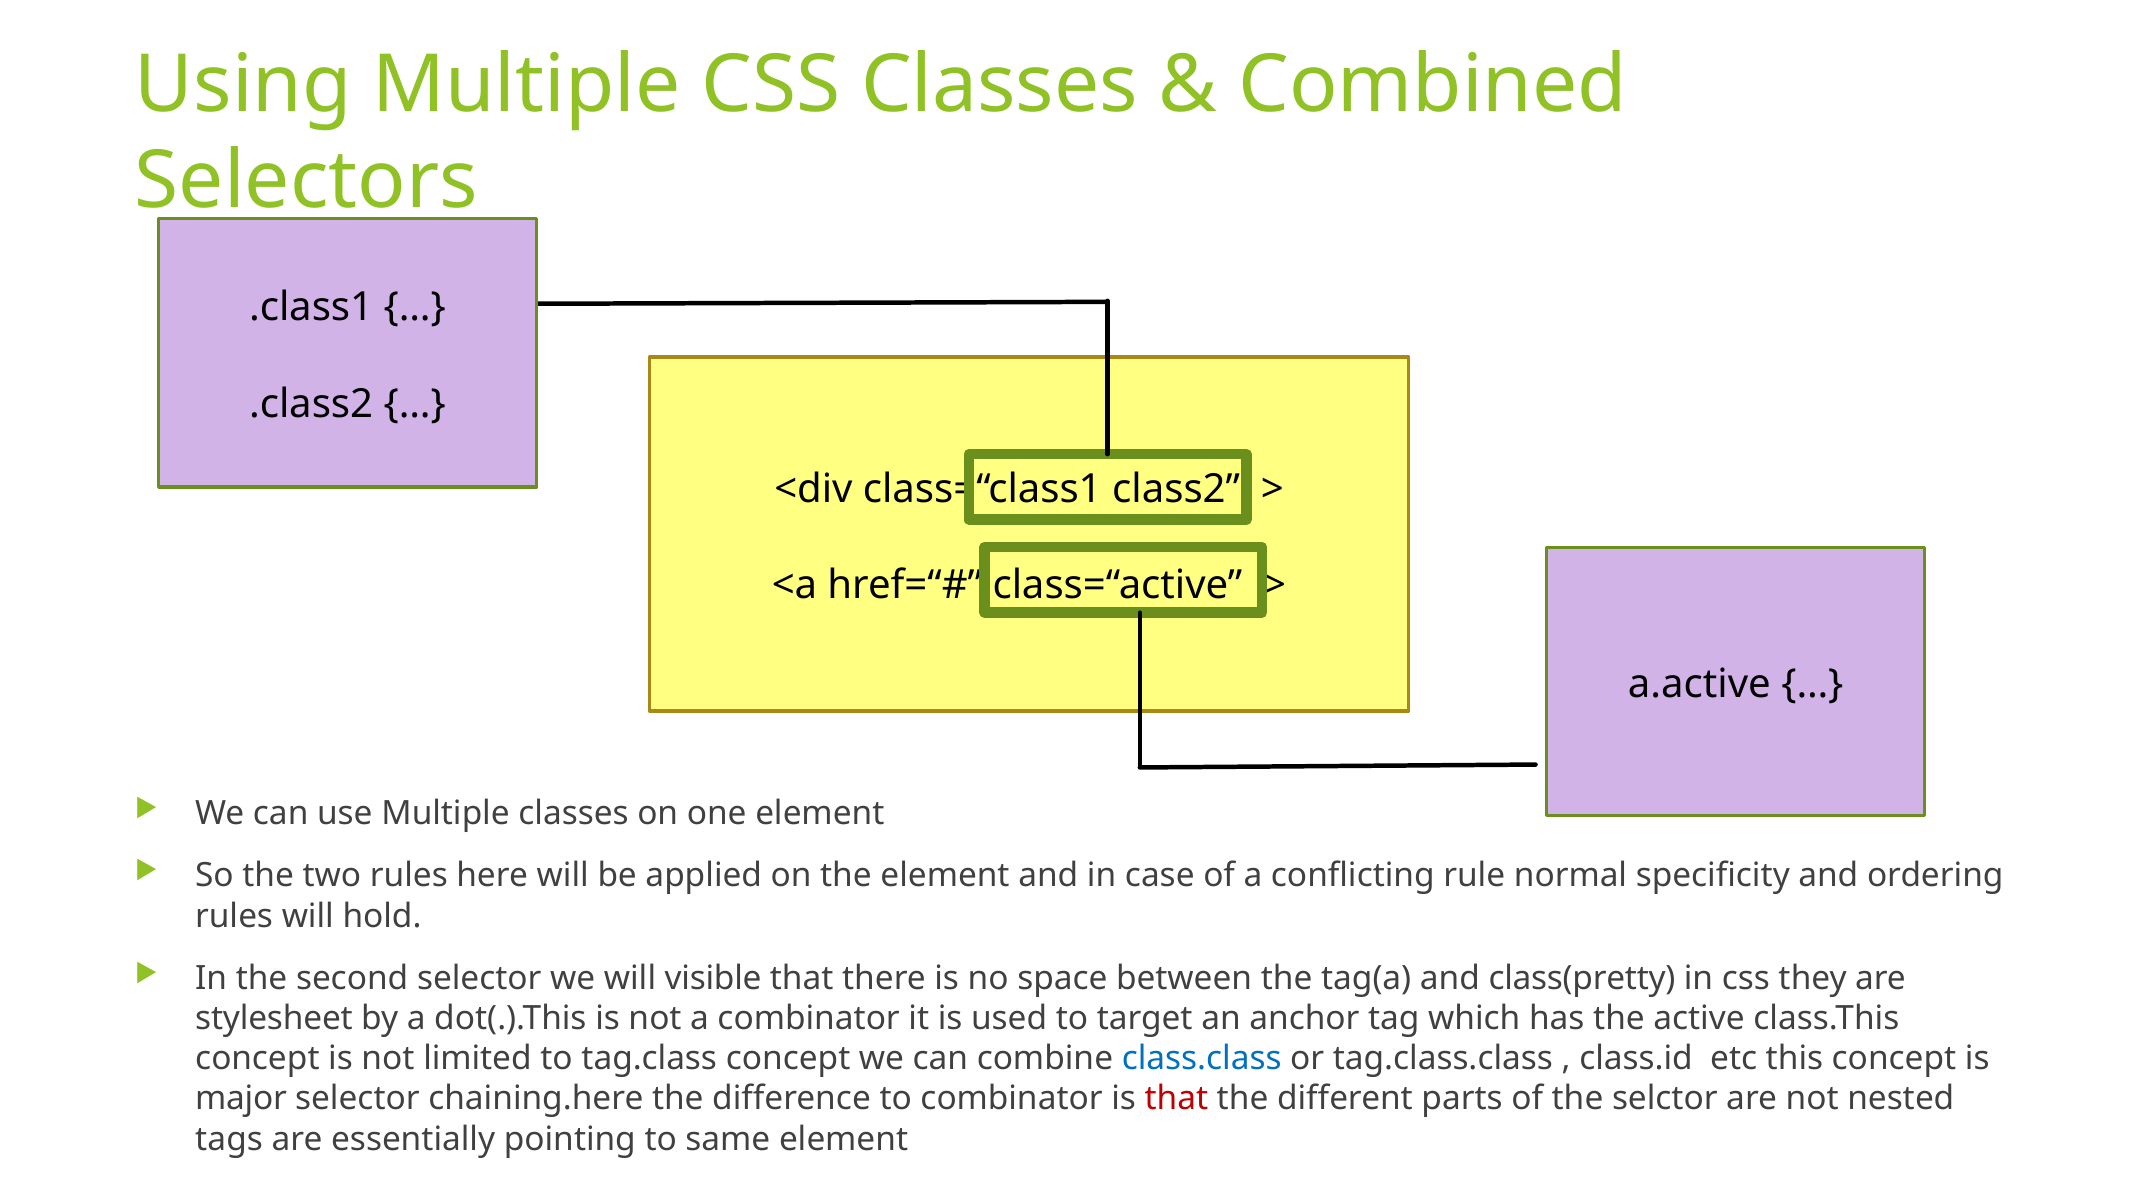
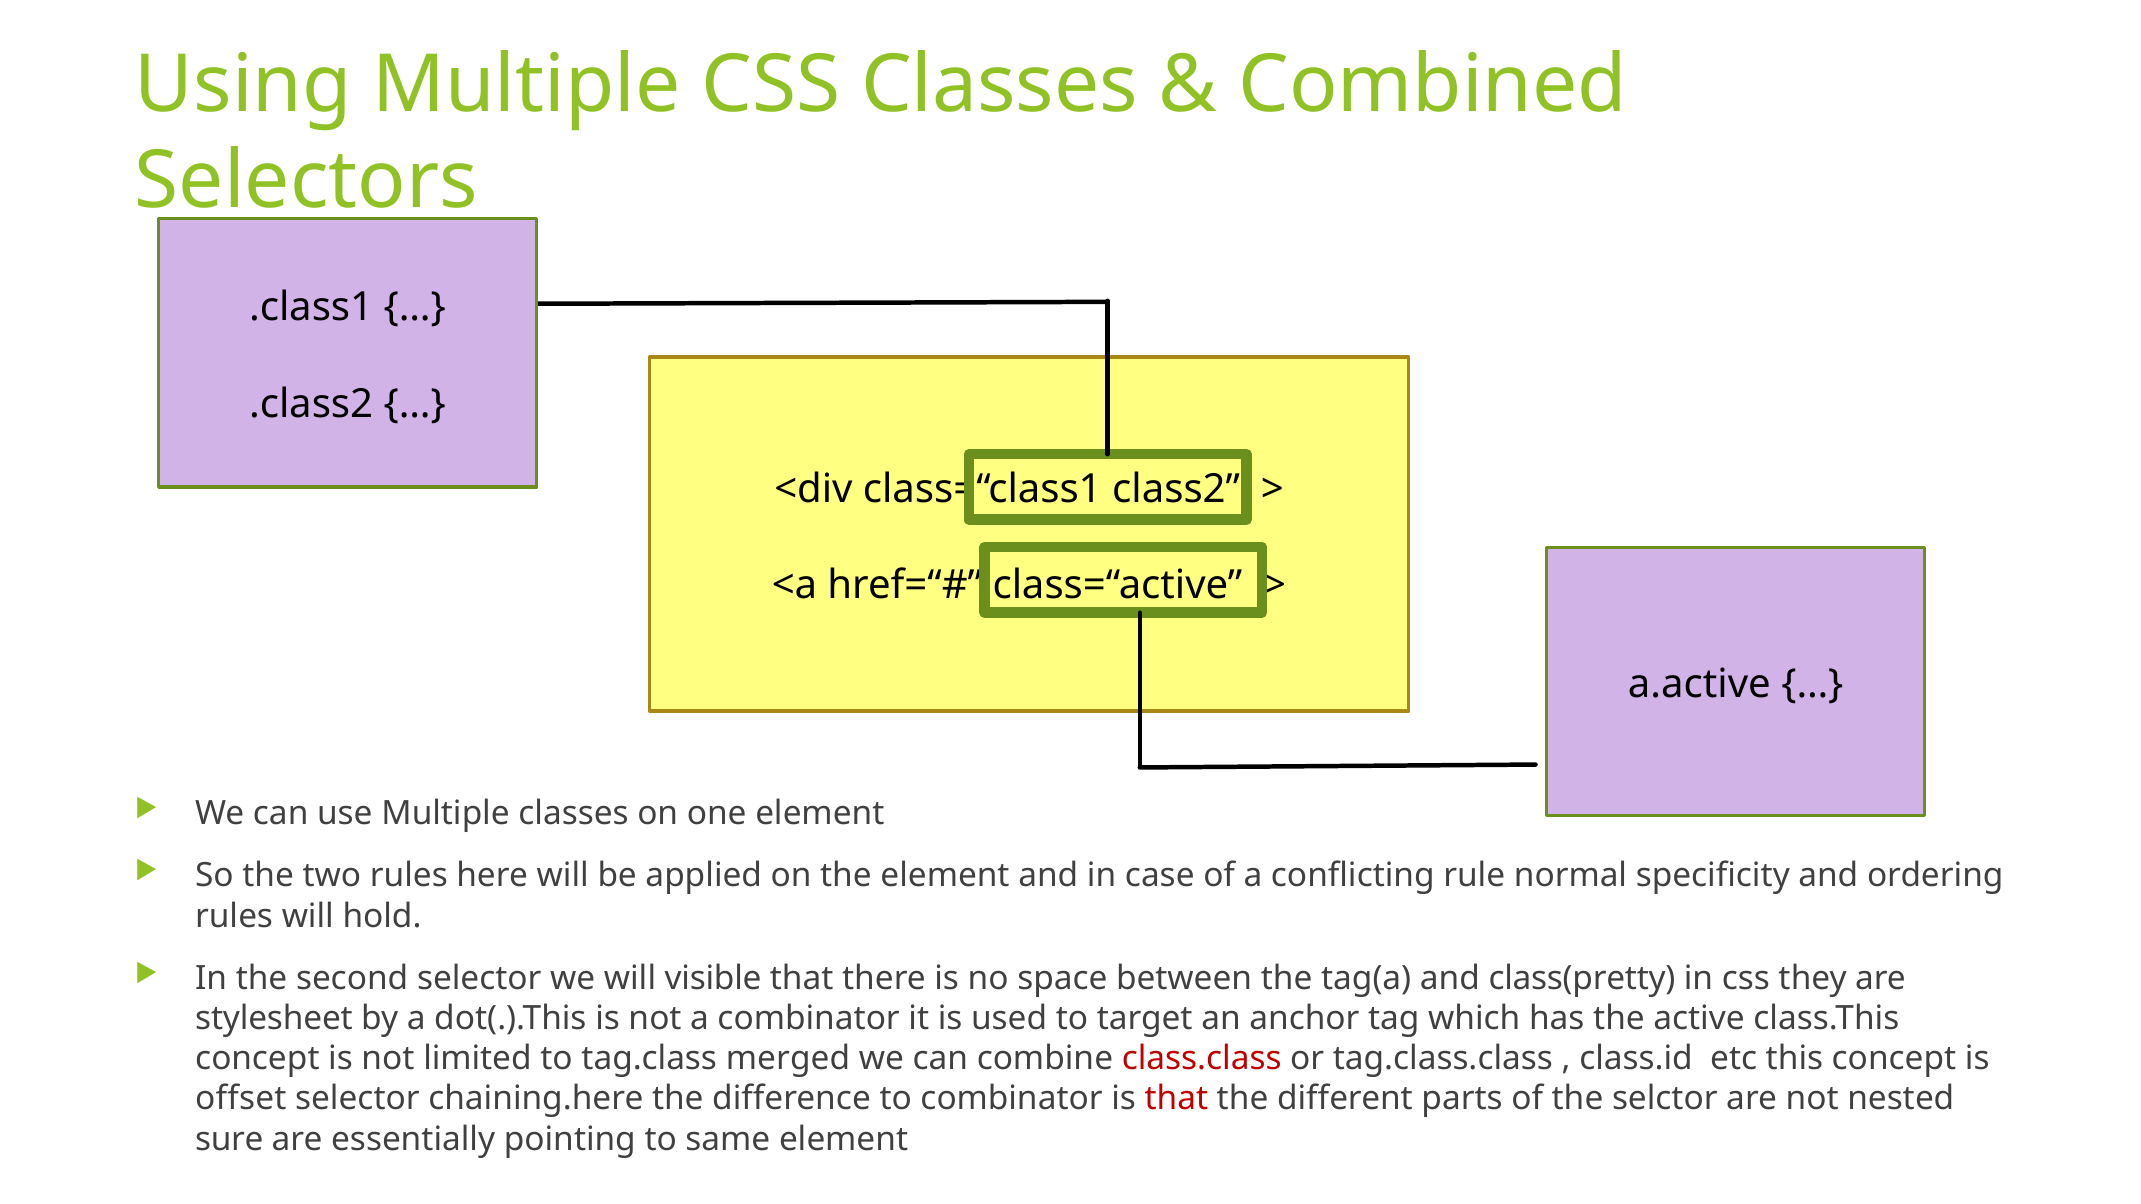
tag.class concept: concept -> merged (788, 1059)
class.class colour: blue -> red (1202, 1059)
major: major -> offset (241, 1099)
tags: tags -> sure (229, 1139)
